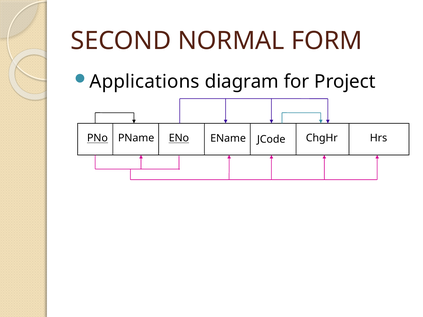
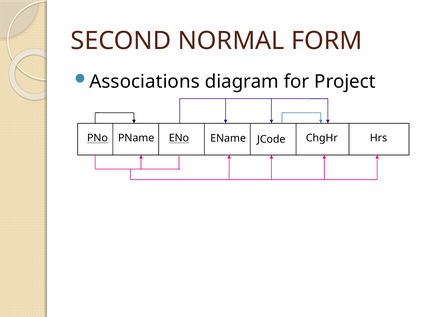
Applications: Applications -> Associations (145, 82)
